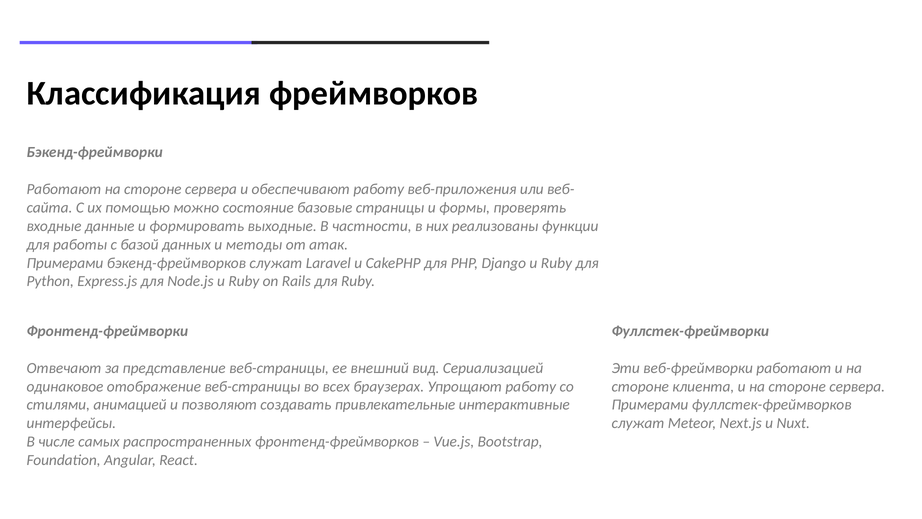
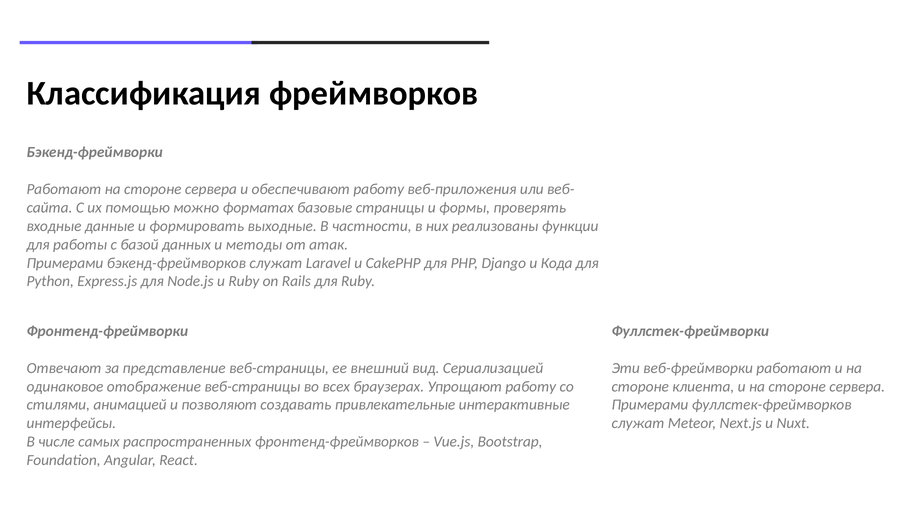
состояние: состояние -> форматах (258, 207)
Django и Ruby: Ruby -> Кода (557, 263)
